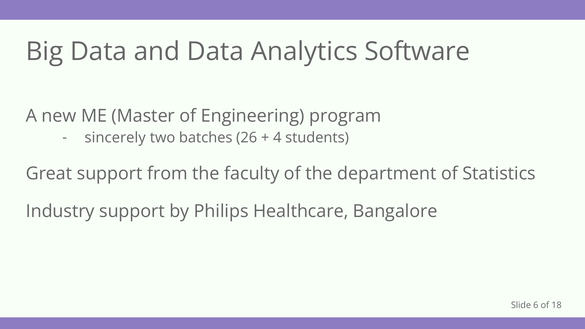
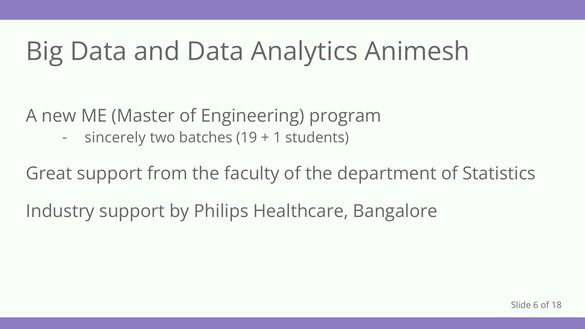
Software: Software -> Animesh (417, 52)
26: 26 -> 19 (247, 138)
4: 4 -> 1 (277, 138)
